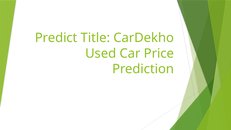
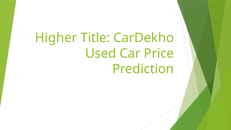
Predict: Predict -> Higher (56, 38)
